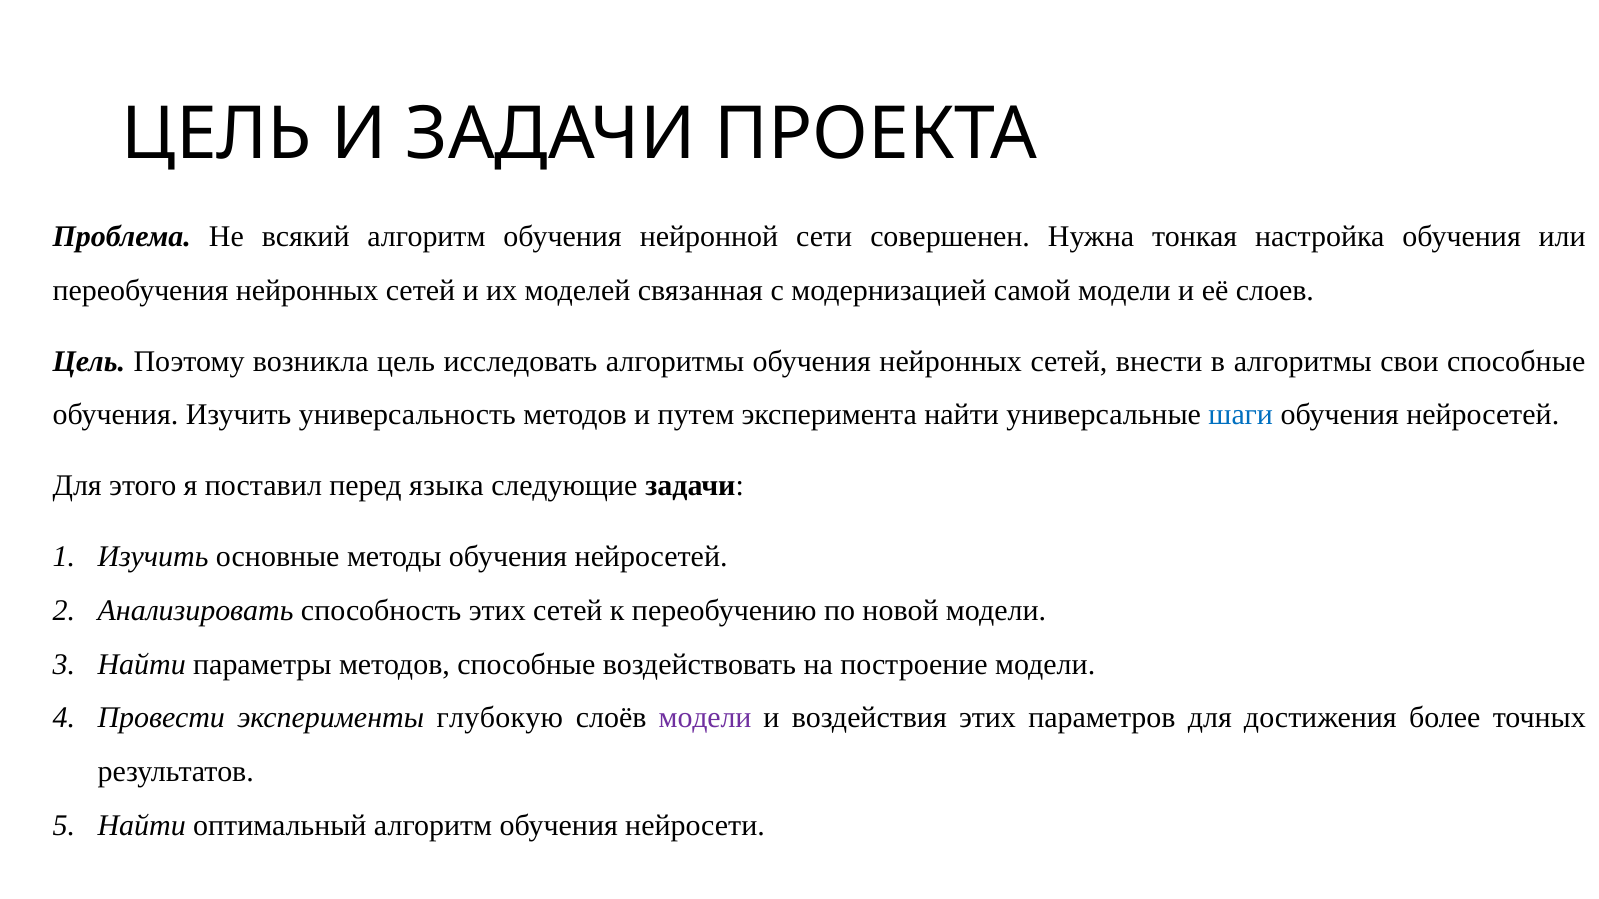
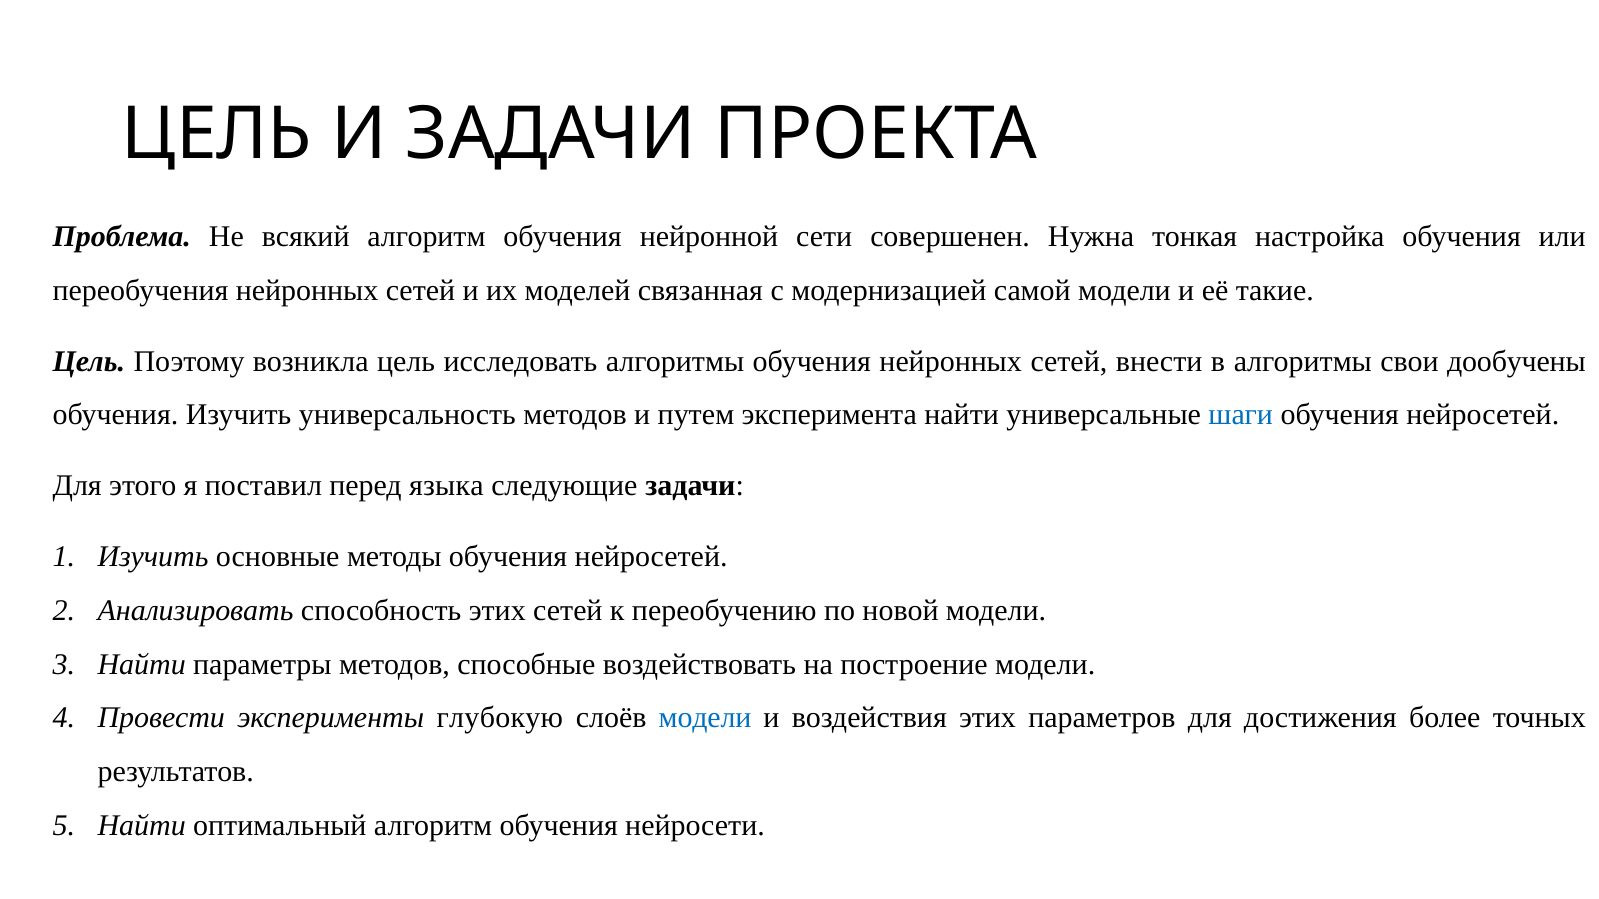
слоев: слоев -> такие (1275, 291)
свои способные: способные -> дообучены (1516, 361)
модели colour: purple -> blue (705, 718)
